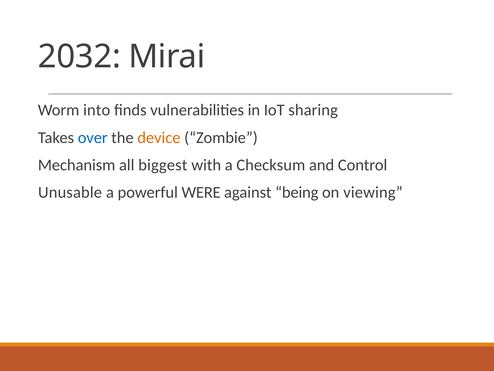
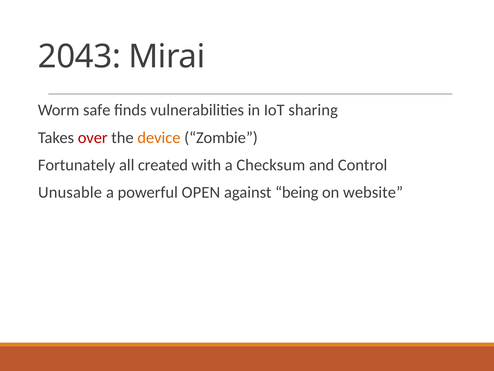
2032: 2032 -> 2043 (79, 57)
into: into -> safe (97, 110)
over colour: blue -> red (93, 137)
Mechanism: Mechanism -> Fortunately (77, 165)
biggest: biggest -> created (163, 165)
WERE: WERE -> OPEN (201, 192)
viewing: viewing -> website (373, 192)
